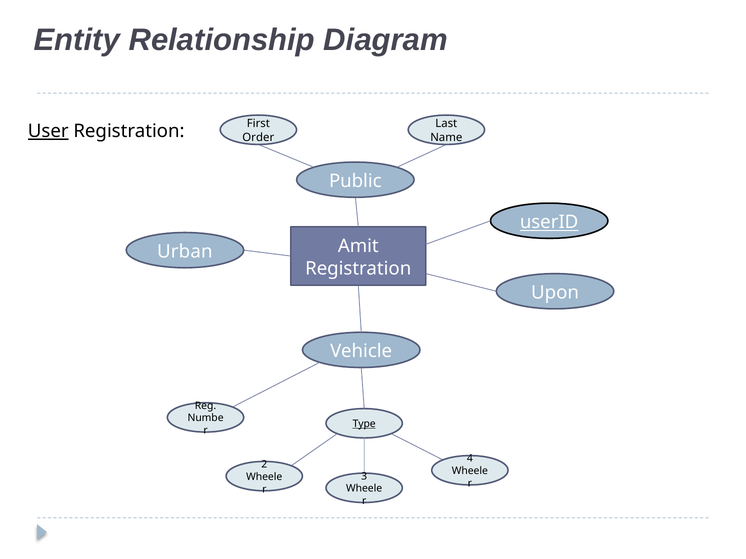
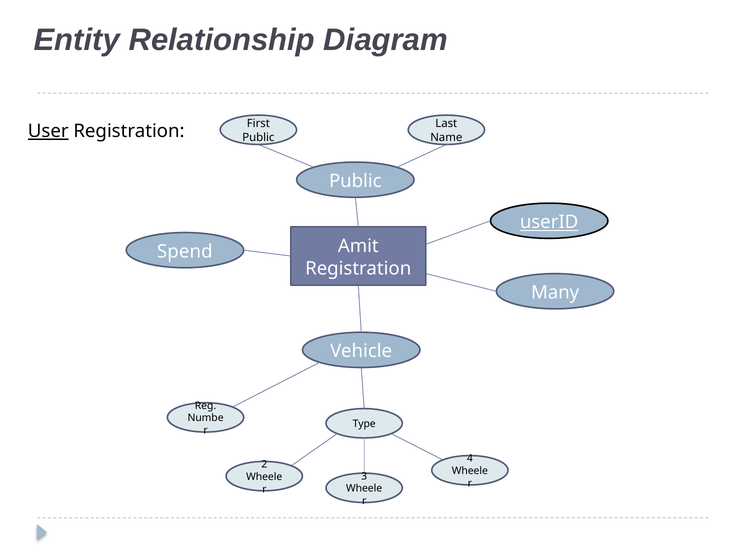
Order: Order -> Public (258, 138)
Urban: Urban -> Spend (185, 252)
Upon: Upon -> Many (555, 293)
Type underline: present -> none (364, 424)
